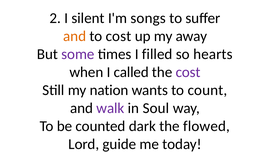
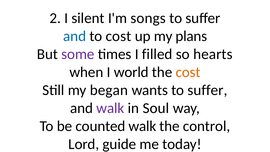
and colour: orange -> blue (75, 36)
away: away -> plans (191, 36)
called: called -> world (131, 72)
cost colour: purple -> orange (188, 72)
nation: nation -> began (109, 90)
wants to count: count -> suffer (207, 90)
counted dark: dark -> walk (142, 126)
flowed: flowed -> control (207, 126)
